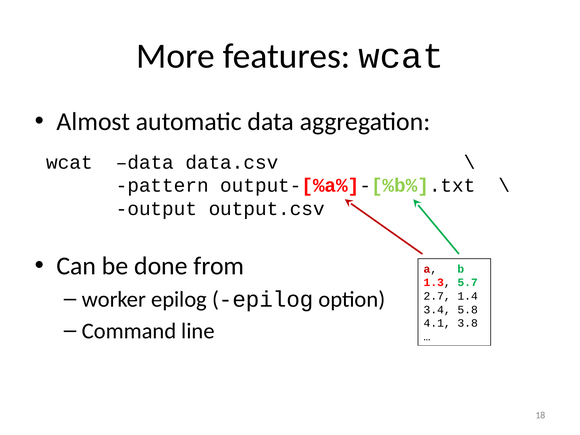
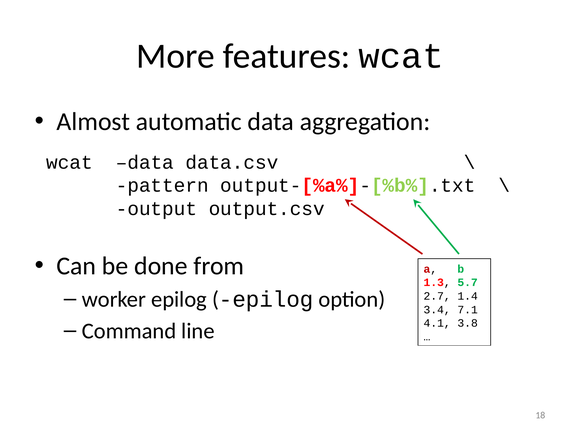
5.8: 5.8 -> 7.1 (468, 310)
